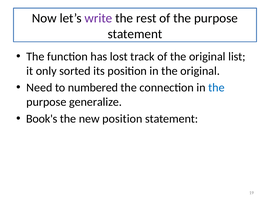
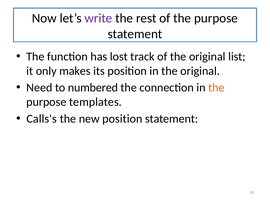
sorted: sorted -> makes (75, 71)
the colour: blue -> orange (216, 88)
generalize: generalize -> templates (95, 102)
Book's: Book's -> Calls's (42, 119)
